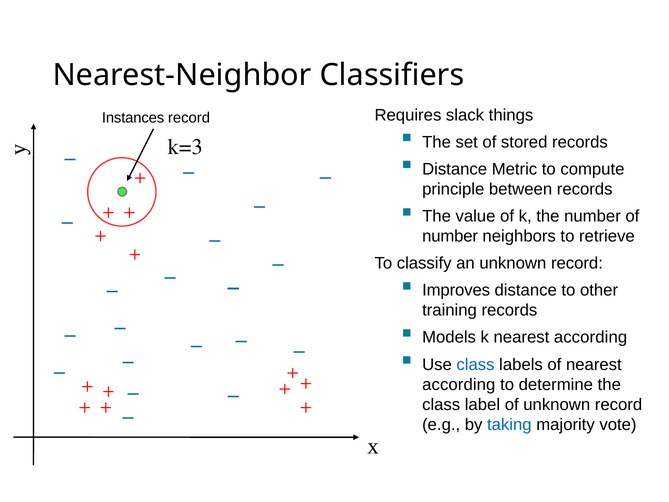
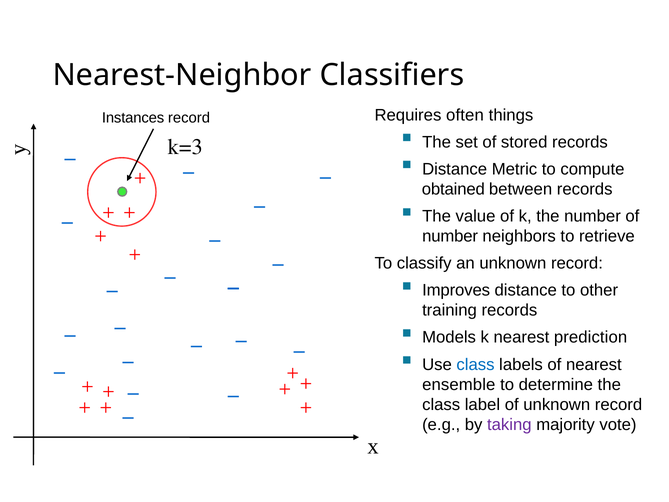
slack: slack -> often (465, 115)
principle: principle -> obtained (453, 189)
k nearest according: according -> prediction (591, 337)
according: according -> ensemble (459, 384)
taking colour: blue -> purple (509, 425)
